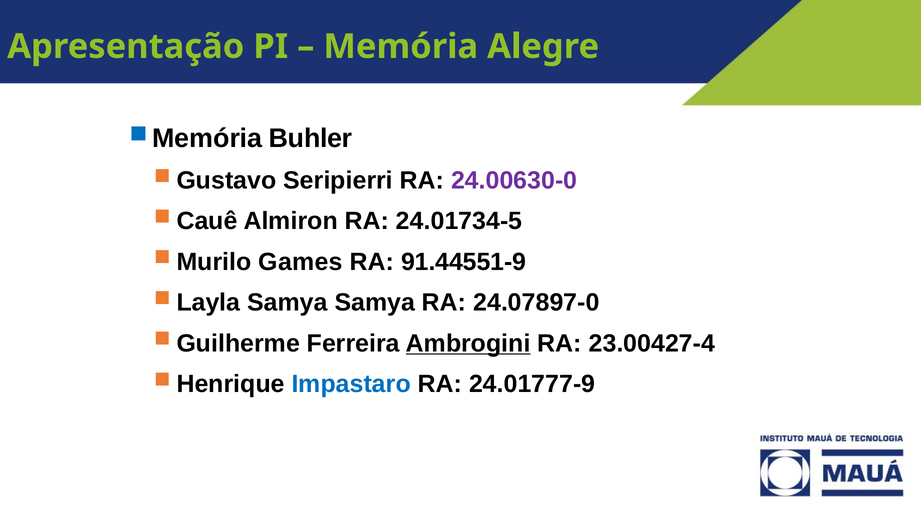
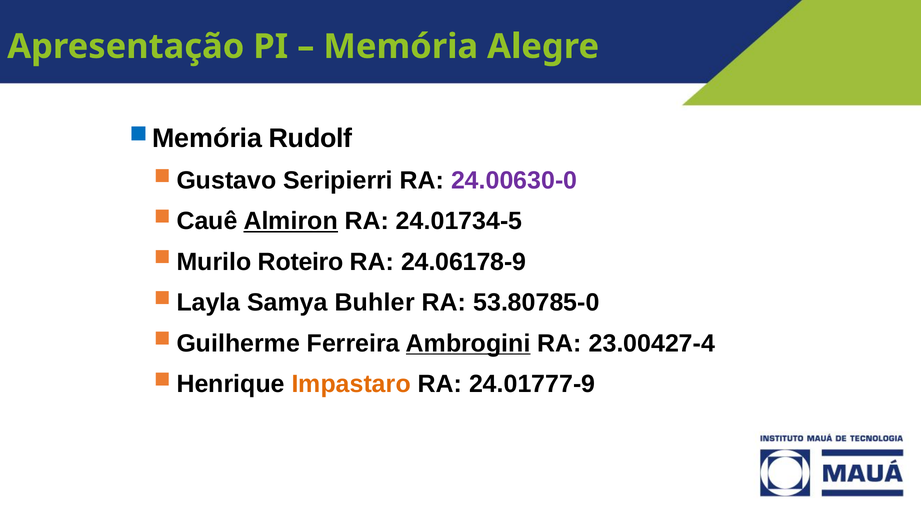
Buhler: Buhler -> Rudolf (311, 139)
Almiron underline: none -> present (291, 221)
Games: Games -> Roteiro (301, 262)
91.44551-9: 91.44551-9 -> 24.06178-9 (464, 262)
Samya Samya: Samya -> Buhler (375, 303)
24.07897-0: 24.07897-0 -> 53.80785-0 (536, 303)
Impastaro colour: blue -> orange (351, 384)
